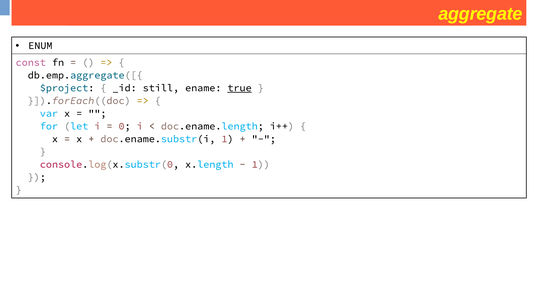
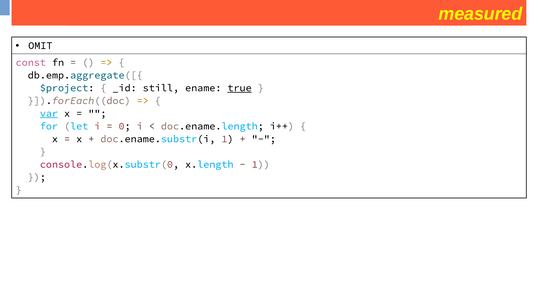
aggregate: aggregate -> measured (480, 14)
ENUM: ENUM -> OMIT (40, 46)
var underline: none -> present (49, 113)
